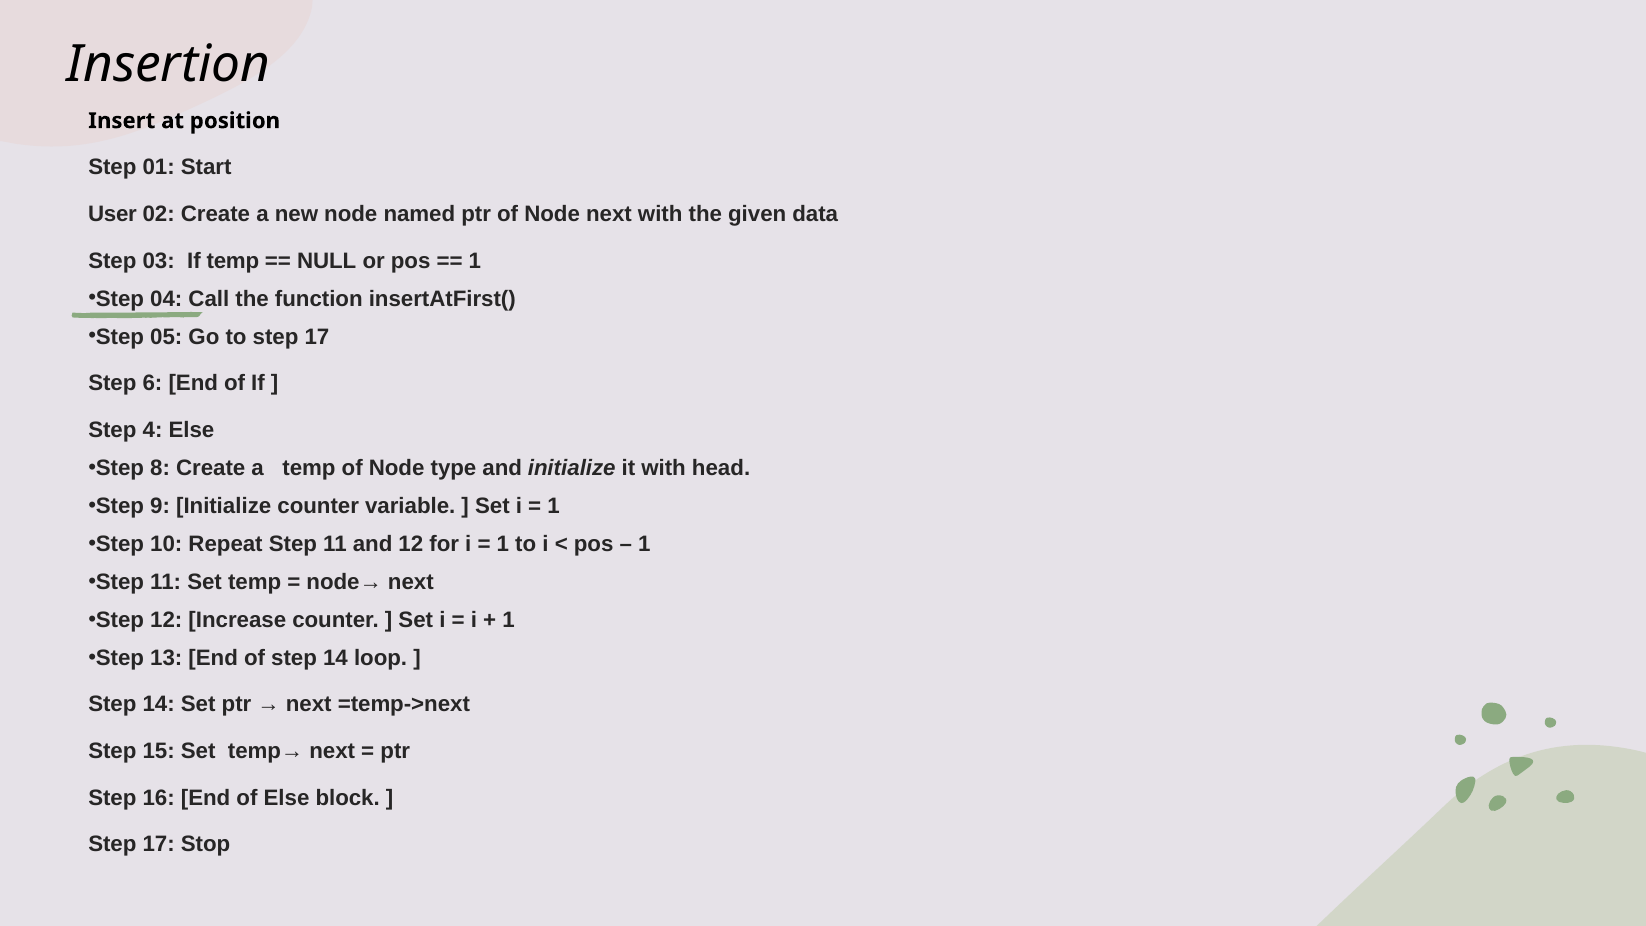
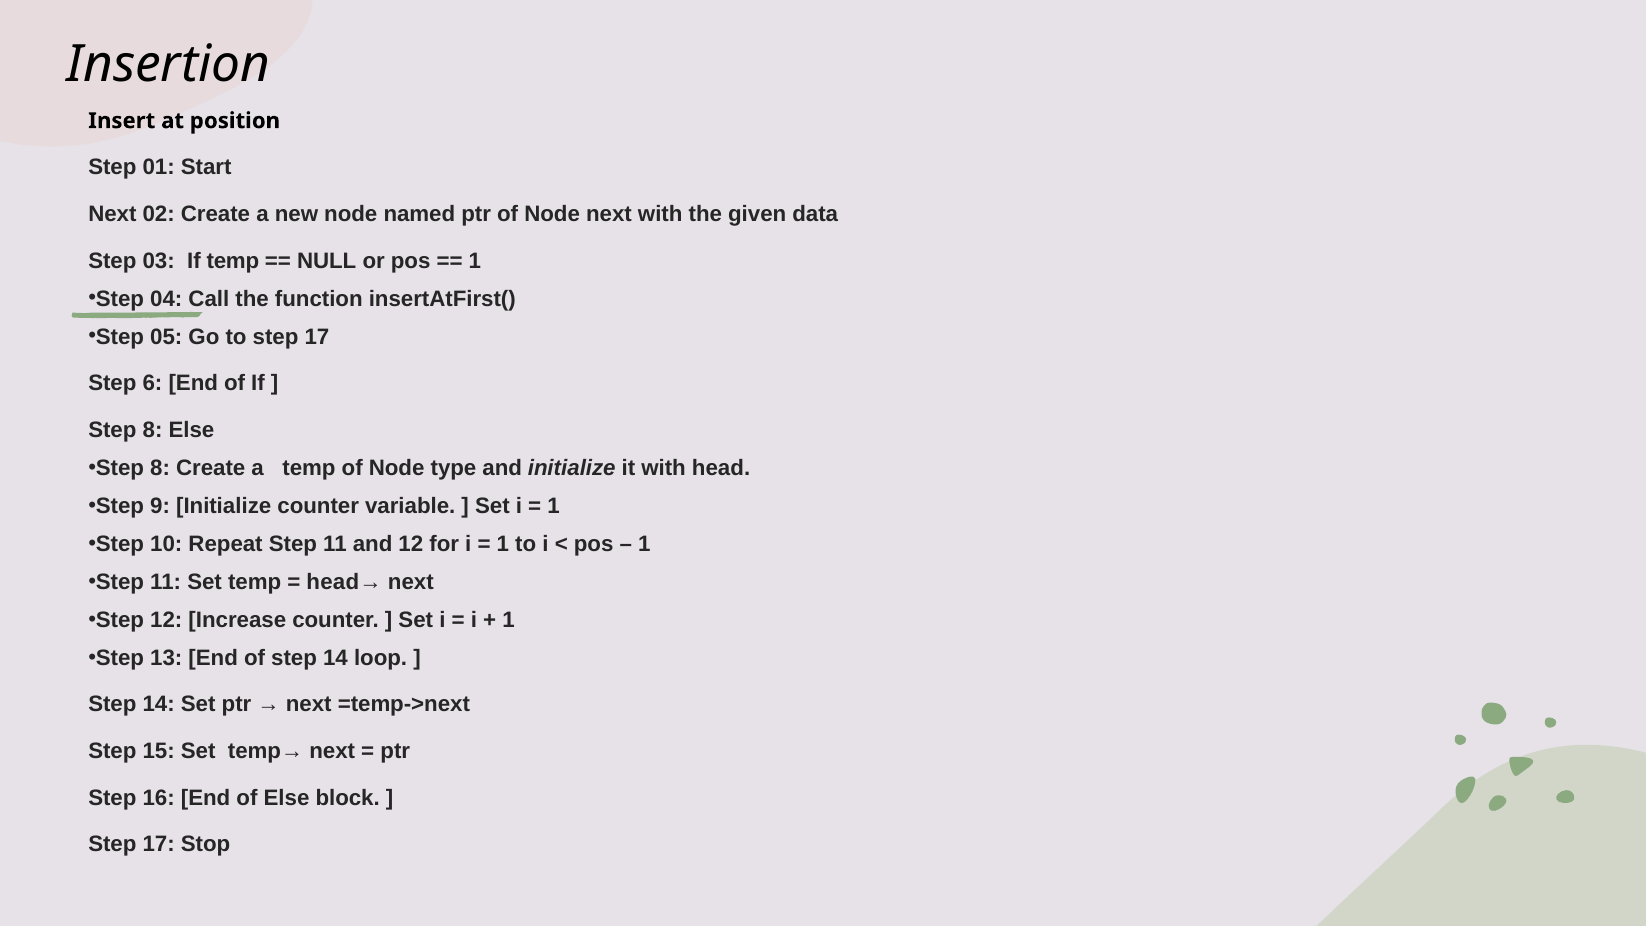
User: User -> Next (112, 214)
4: 4 -> 8 (153, 430)
node→: node→ -> head→ (344, 582)
